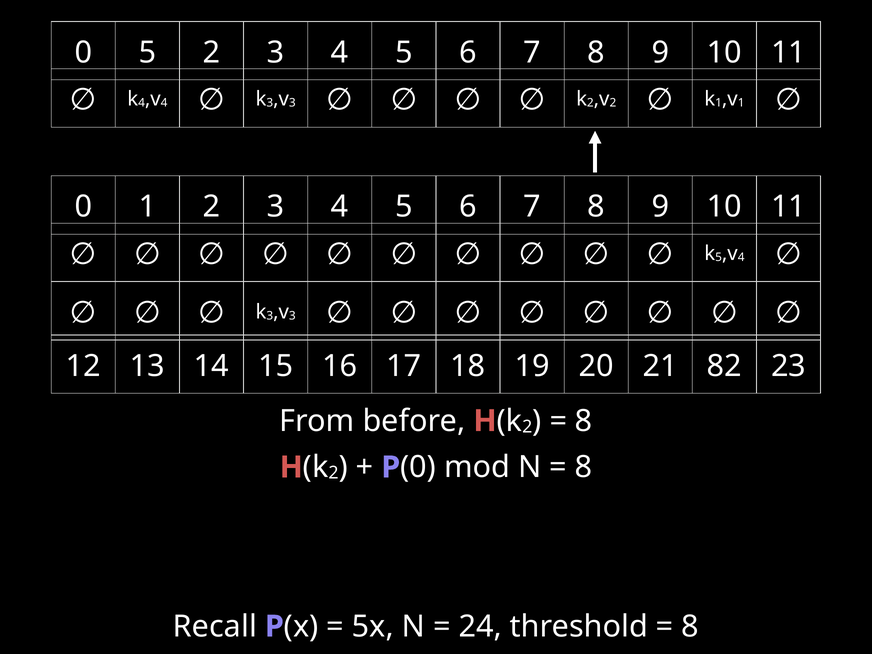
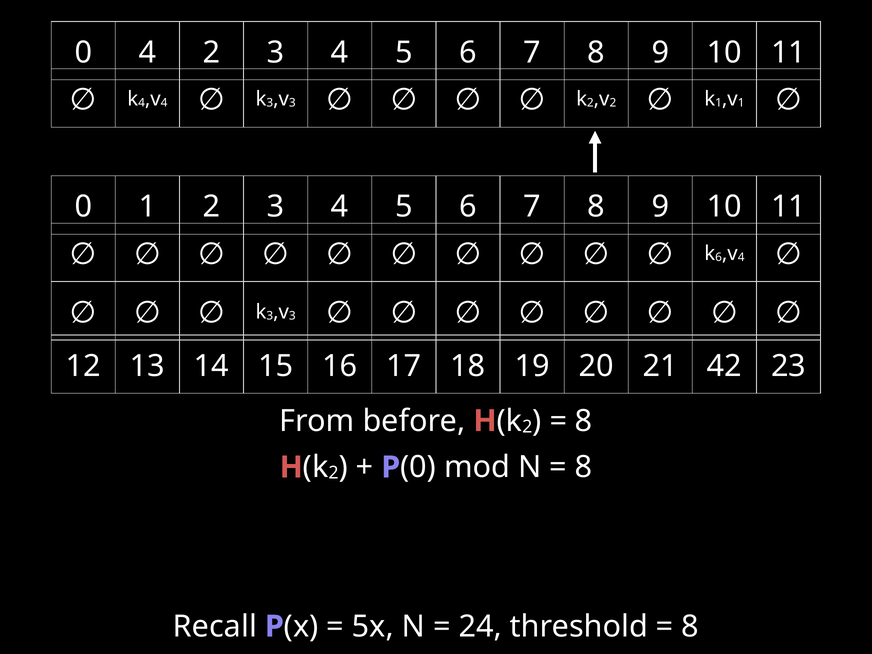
0 5: 5 -> 4 (147, 52)
5: 5 -> 6 (719, 257)
82: 82 -> 42 (724, 366)
